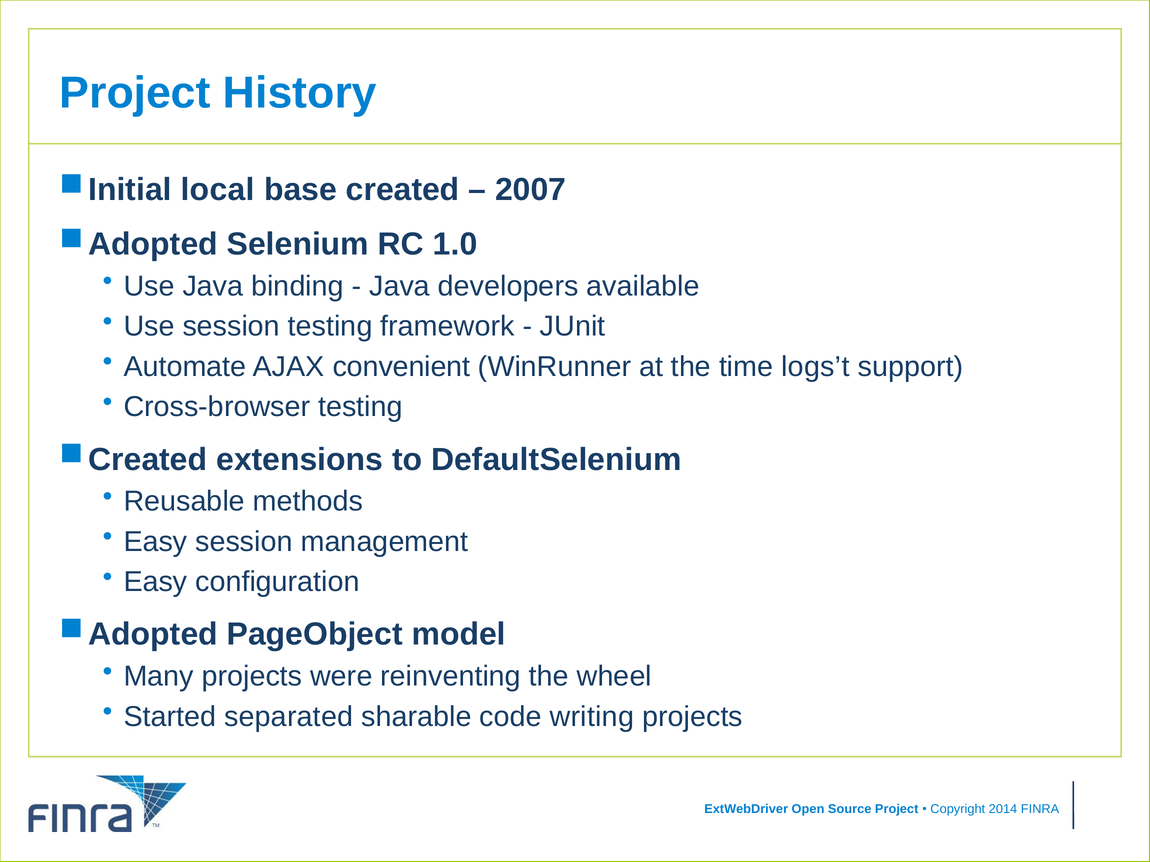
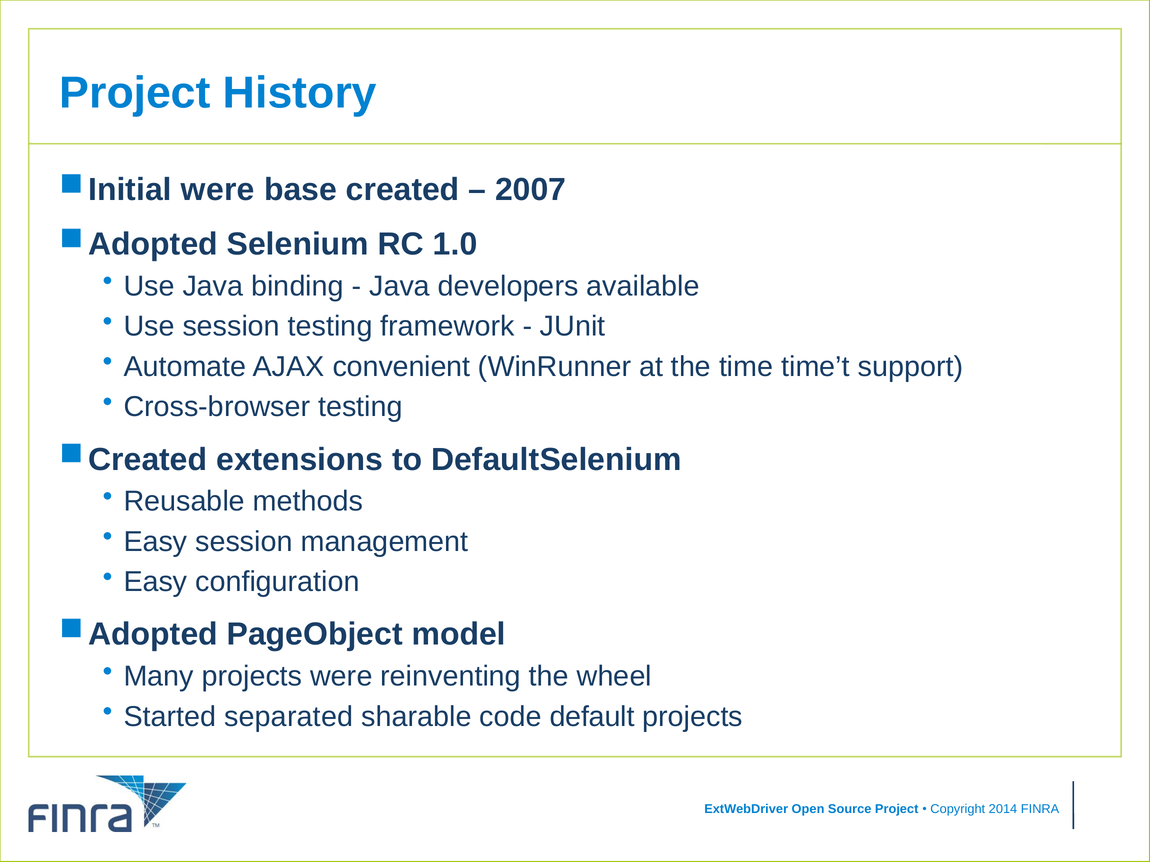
local: local -> were (218, 190)
logs’t: logs’t -> time’t (815, 367)
writing: writing -> default (592, 717)
